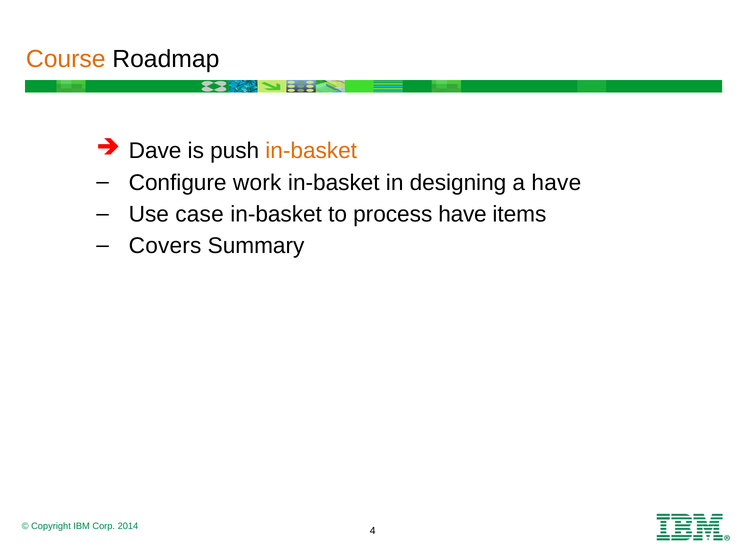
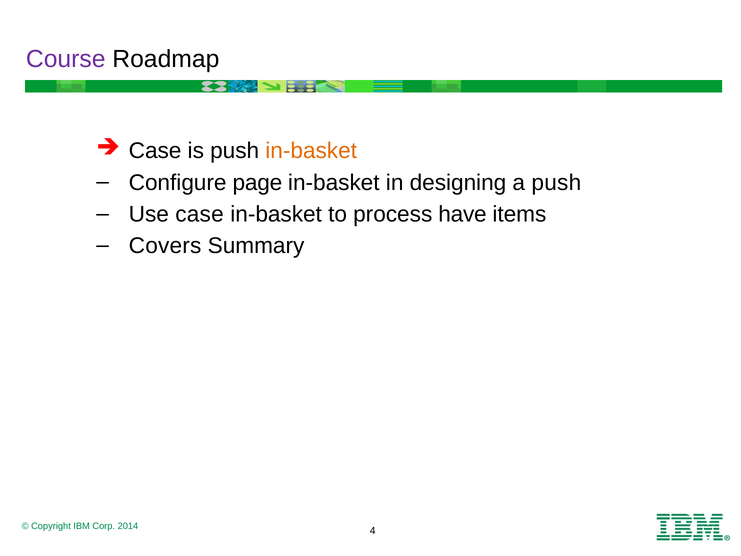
Course colour: orange -> purple (66, 59)
Dave: Dave -> Case (155, 151)
work: work -> page (257, 183)
a have: have -> push (556, 183)
